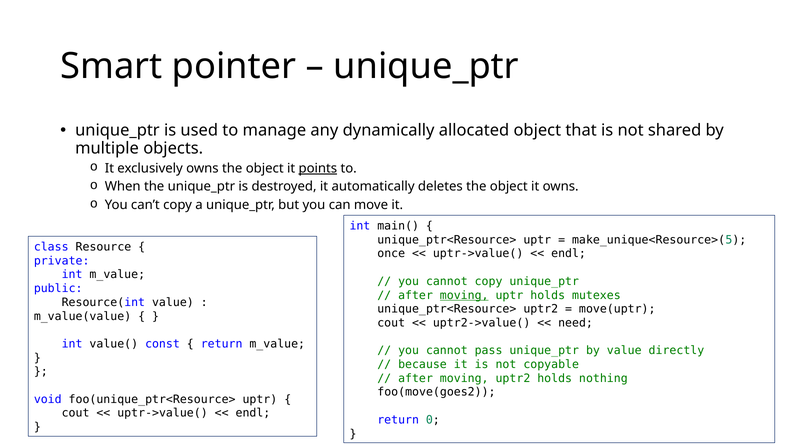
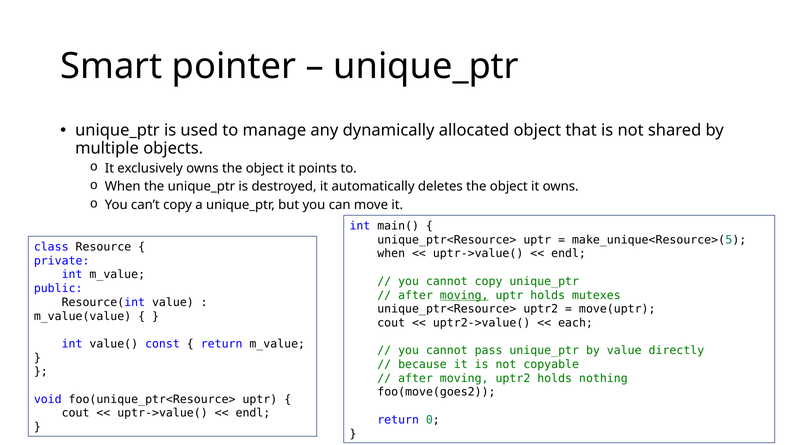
points underline: present -> none (318, 168)
once: once -> when (391, 254)
need: need -> each (576, 323)
